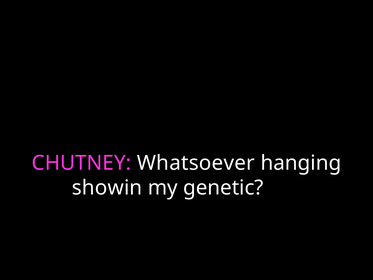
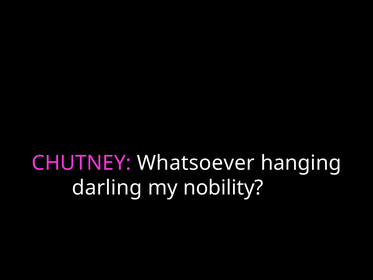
showin: showin -> darling (107, 188)
genetic: genetic -> nobility (223, 188)
